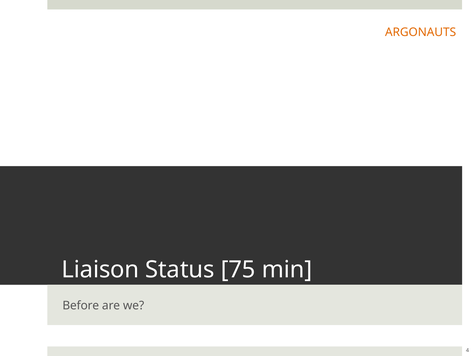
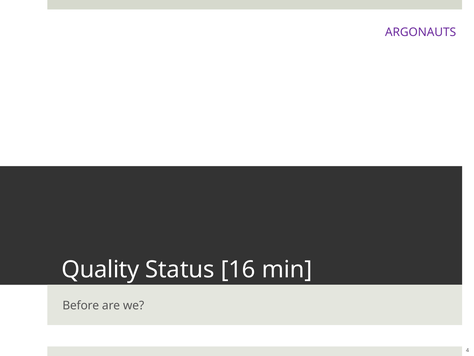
ARGONAUTS colour: orange -> purple (421, 32)
Liaison: Liaison -> Quality (100, 269)
75: 75 -> 16 (238, 269)
